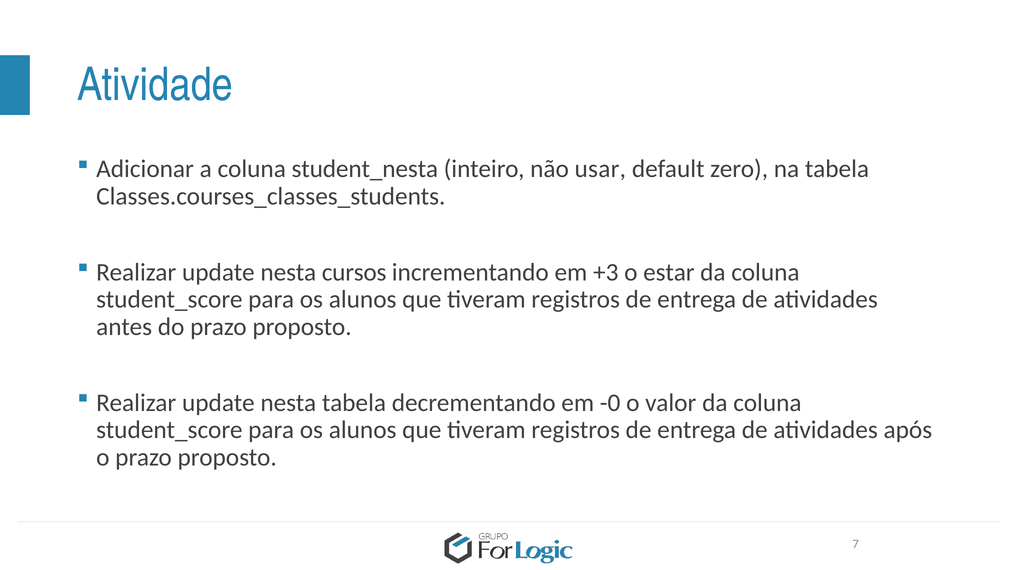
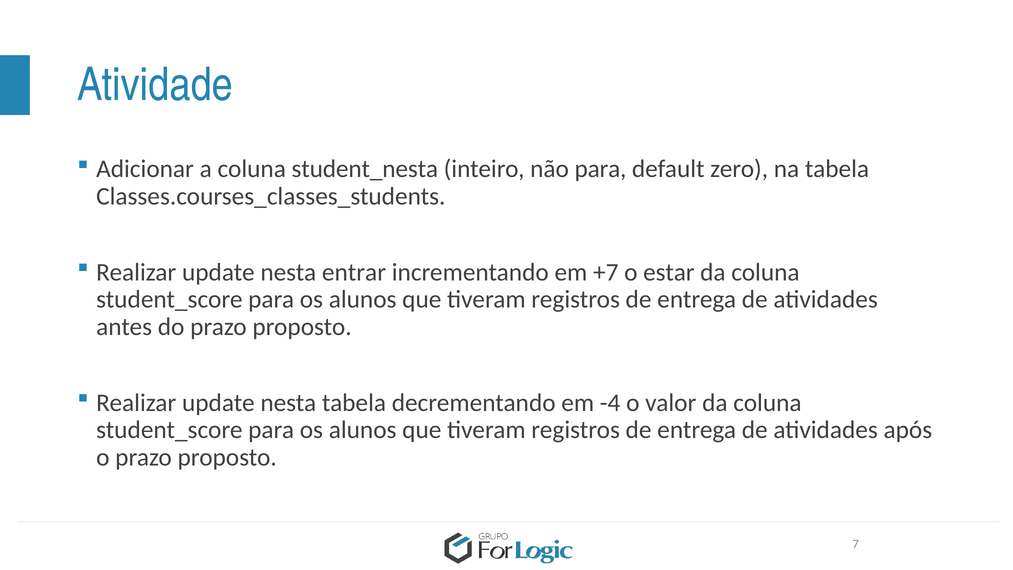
não usar: usar -> para (601, 169)
cursos: cursos -> entrar (354, 272)
+3: +3 -> +7 (606, 272)
-0: -0 -> -4 (610, 403)
